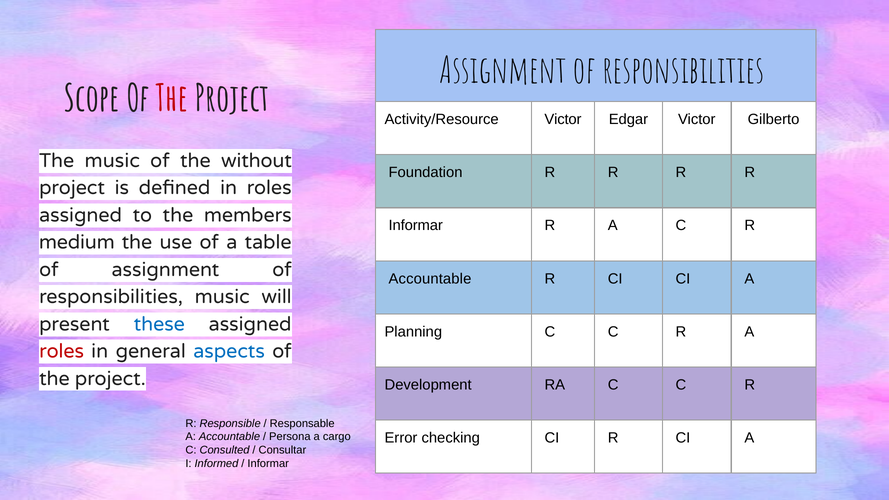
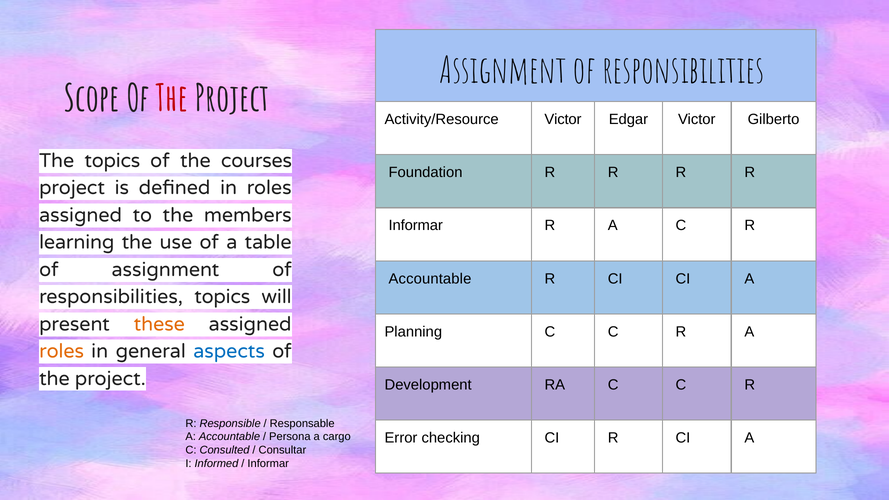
The music: music -> topics (112, 161)
without: without -> courses (256, 161)
medium: medium -> learning (77, 242)
responsibilities music: music -> topics (222, 297)
these colour: blue -> orange (159, 324)
roles colour: red -> orange (62, 351)
